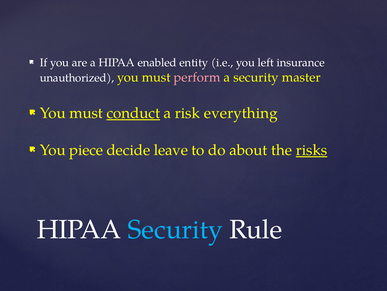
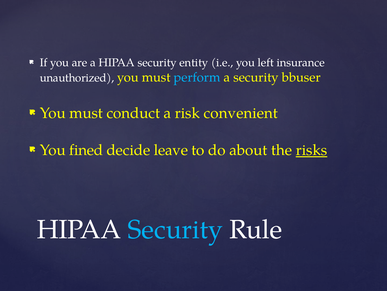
a HIPAA enabled: enabled -> security (157, 63)
perform colour: pink -> light blue (197, 77)
master: master -> bbuser (301, 77)
conduct underline: present -> none (133, 113)
everything: everything -> convenient (241, 113)
piece: piece -> fined (86, 150)
